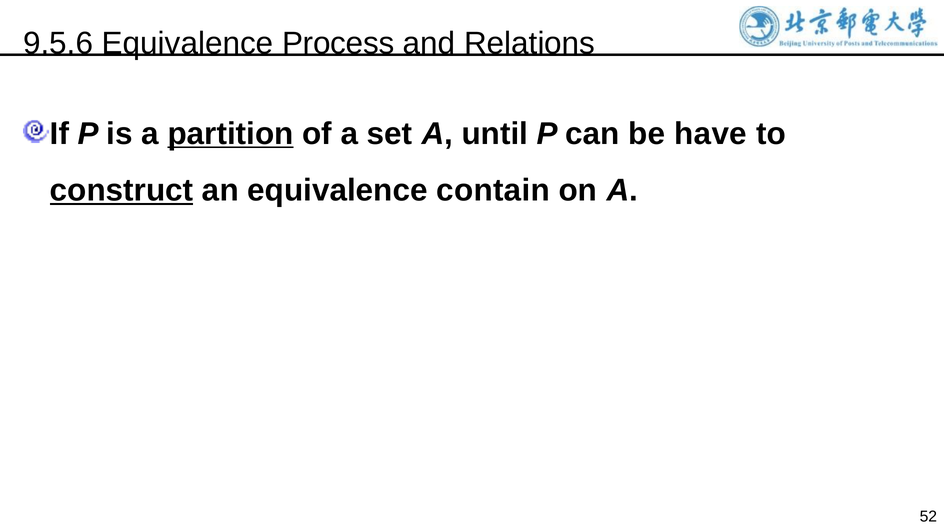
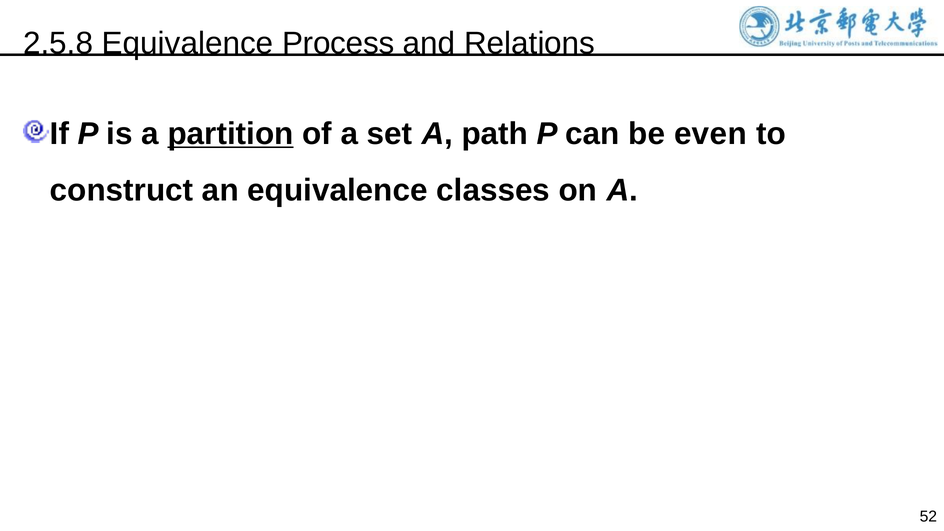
9.5.6: 9.5.6 -> 2.5.8 (58, 43)
until: until -> path (495, 134)
have: have -> even (711, 134)
construct underline: present -> none (122, 190)
contain: contain -> classes (493, 190)
